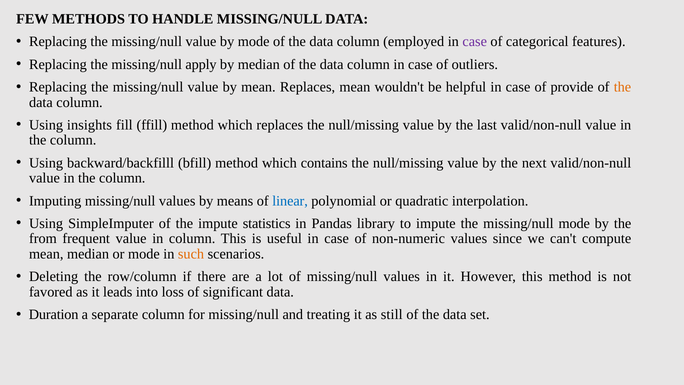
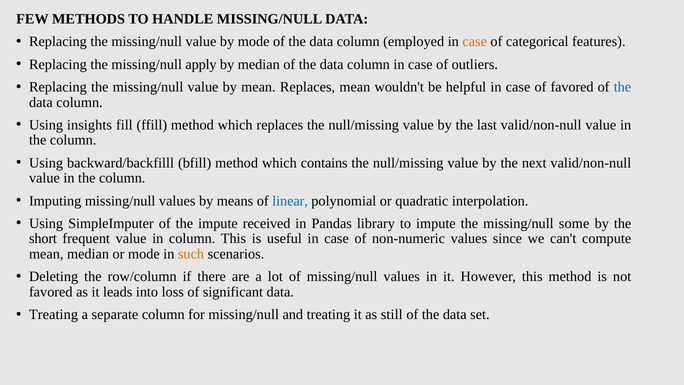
case colour: purple -> orange (475, 42)
of provide: provide -> favored (572, 87)
the colour: orange -> blue (622, 87)
statistics: statistics -> received (267, 223)
missing/null mode: mode -> some (574, 223)
from: from -> short (43, 239)
Duration: Duration -> Treating (54, 315)
